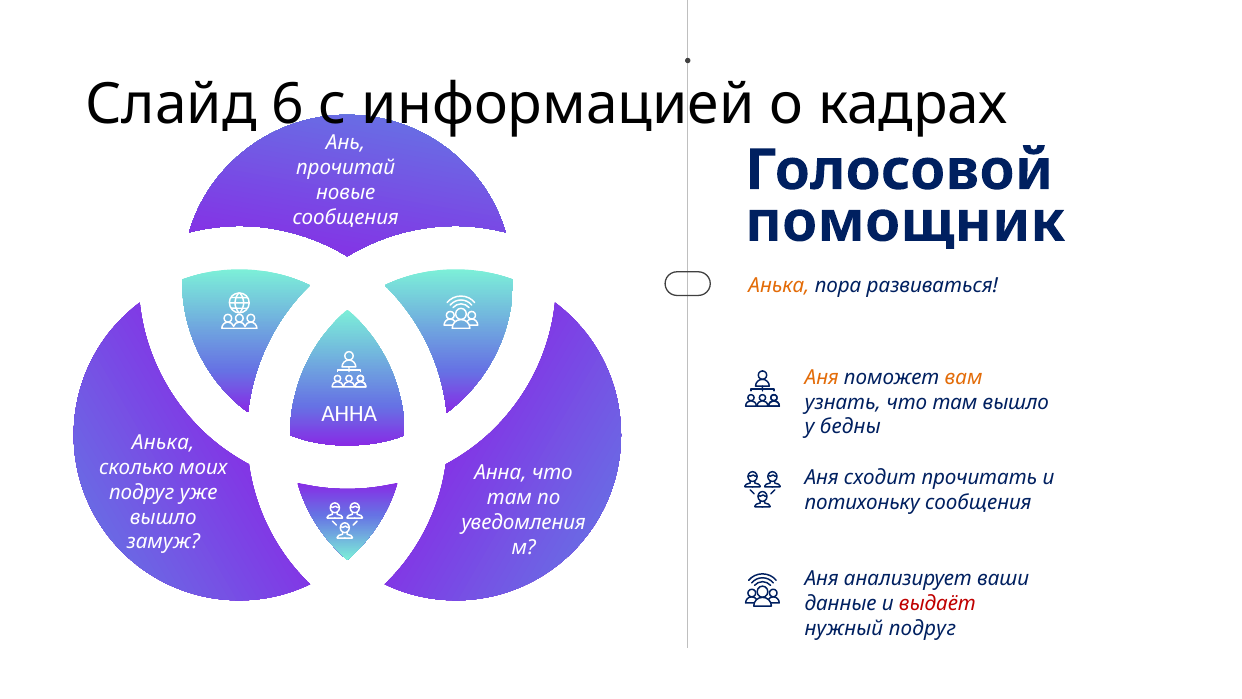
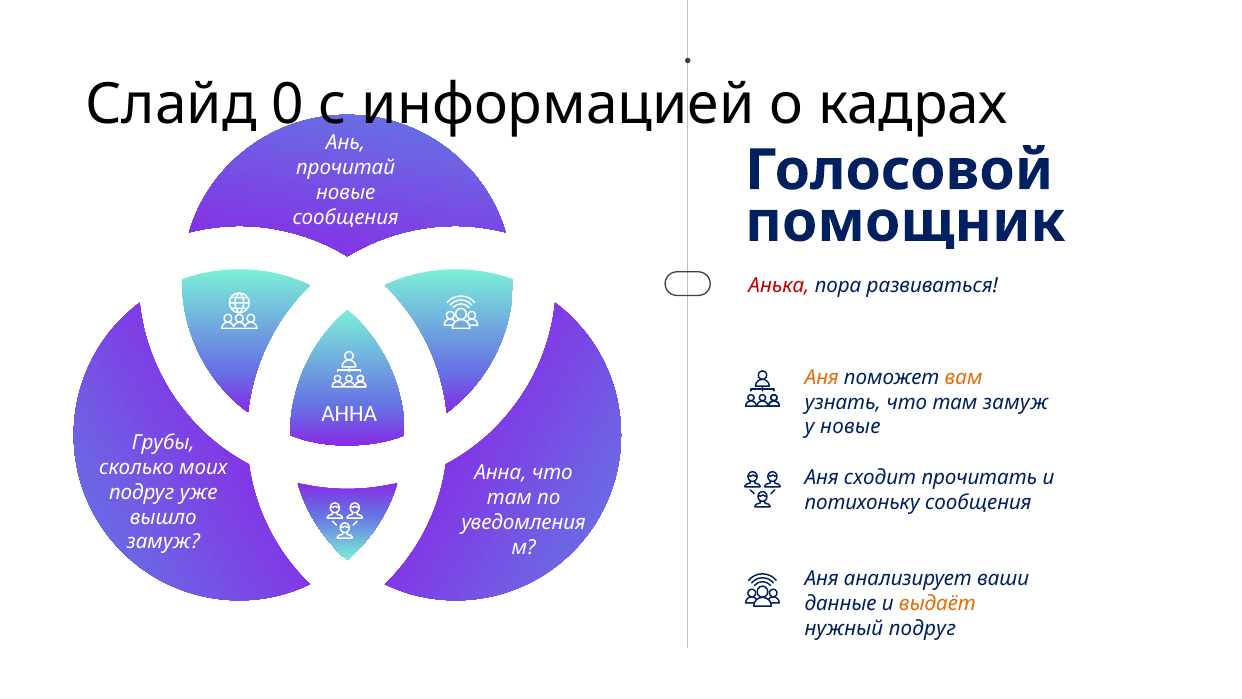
6: 6 -> 0 (288, 104)
Анька colour: orange -> red (779, 286)
там вышло: вышло -> замуж (1016, 402)
у бедны: бедны -> новые (850, 427)
Анька: Анька -> Грубы (163, 442)
выдаёт colour: red -> orange (937, 603)
